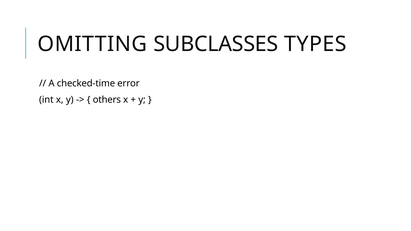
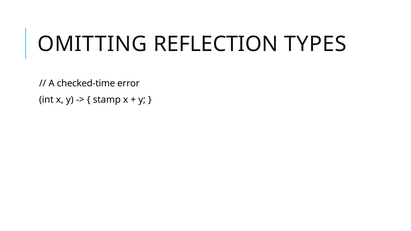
SUBCLASSES: SUBCLASSES -> REFLECTION (216, 44)
others: others -> stamp (107, 100)
